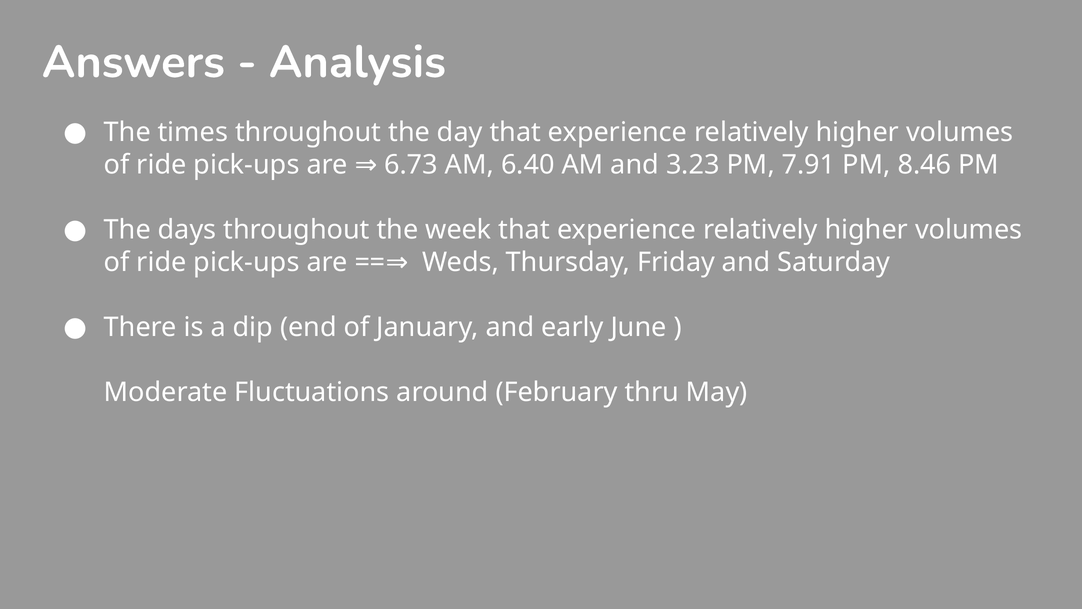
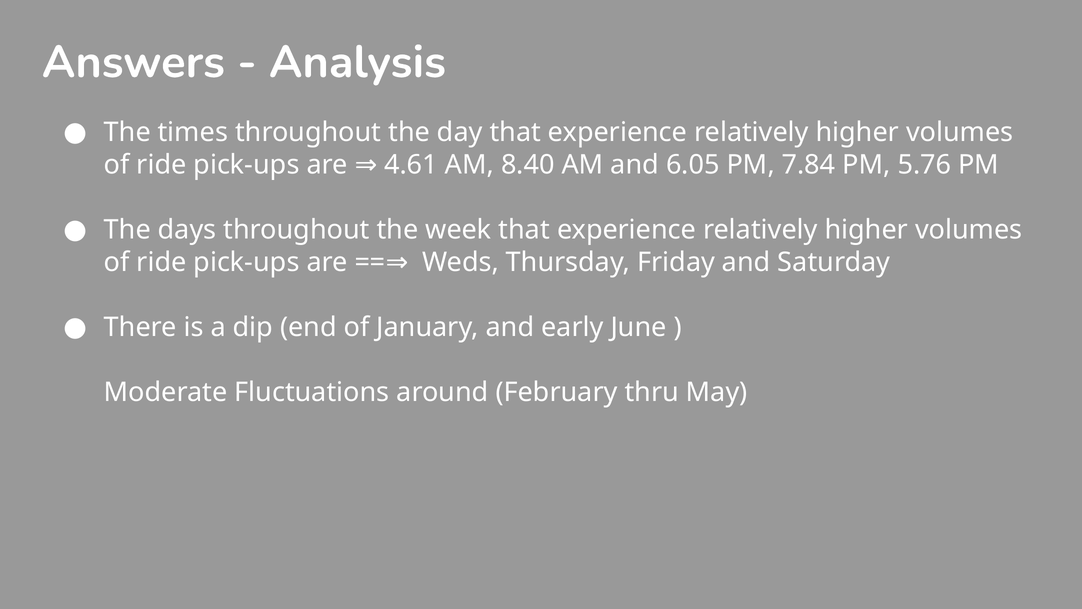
6.73: 6.73 -> 4.61 (411, 165)
6.40: 6.40 -> 8.40 (528, 165)
3.23: 3.23 -> 6.05 (693, 165)
7.91: 7.91 -> 7.84 (809, 165)
8.46: 8.46 -> 5.76 (924, 165)
